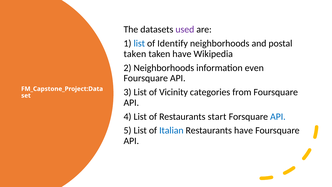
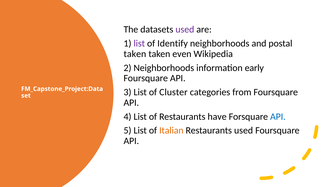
list colour: blue -> purple (139, 43)
taken have: have -> even (182, 54)
even: even -> early (254, 68)
Vicinity: Vicinity -> Cluster (173, 92)
start: start -> have (217, 116)
Italian colour: blue -> orange (171, 130)
Restaurants have: have -> used (244, 130)
